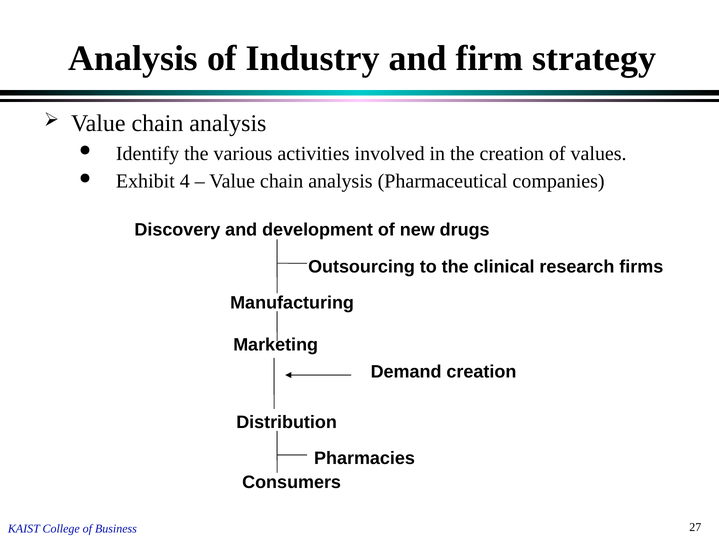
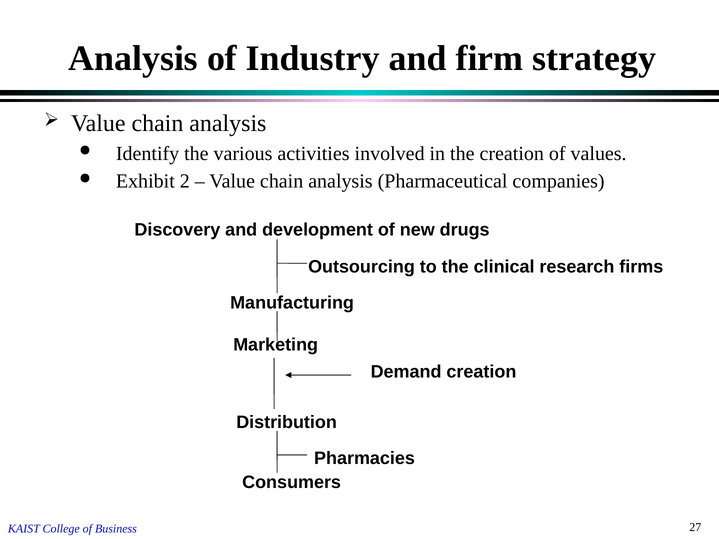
4: 4 -> 2 (185, 181)
